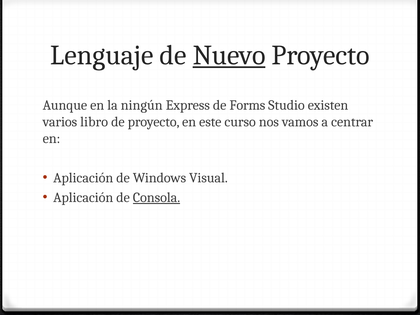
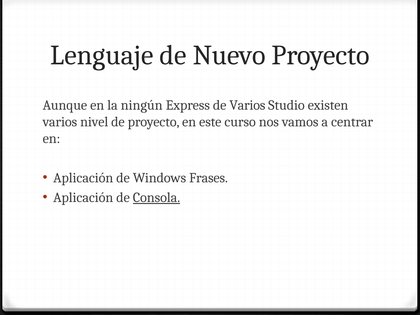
Nuevo underline: present -> none (229, 55)
de Forms: Forms -> Varios (247, 105)
libro: libro -> nivel (94, 122)
Visual: Visual -> Frases (208, 178)
